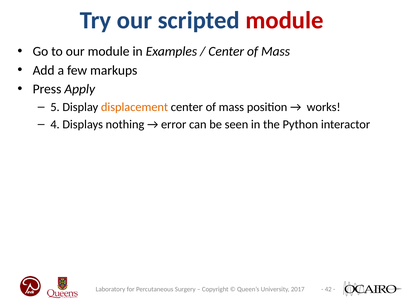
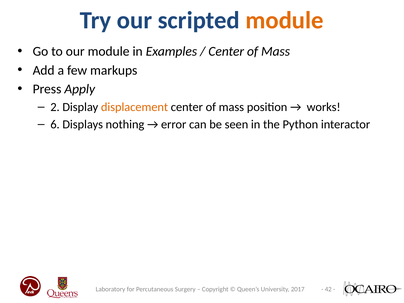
module colour: red -> orange (285, 20)
5: 5 -> 2 (55, 107)
4: 4 -> 6 (55, 124)
